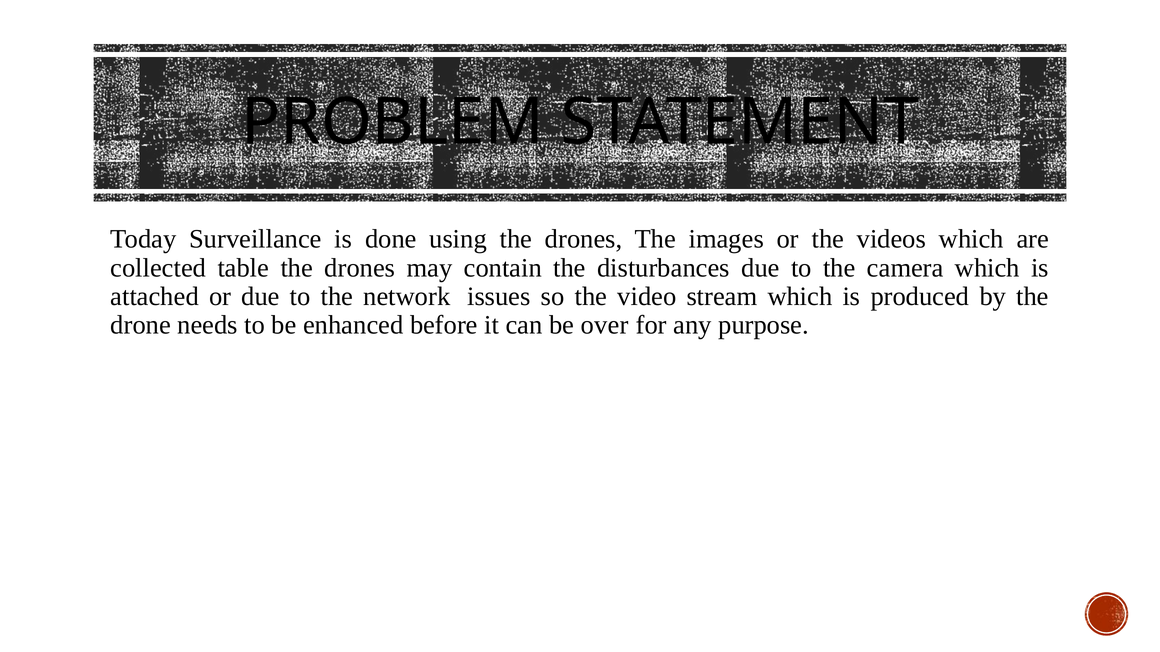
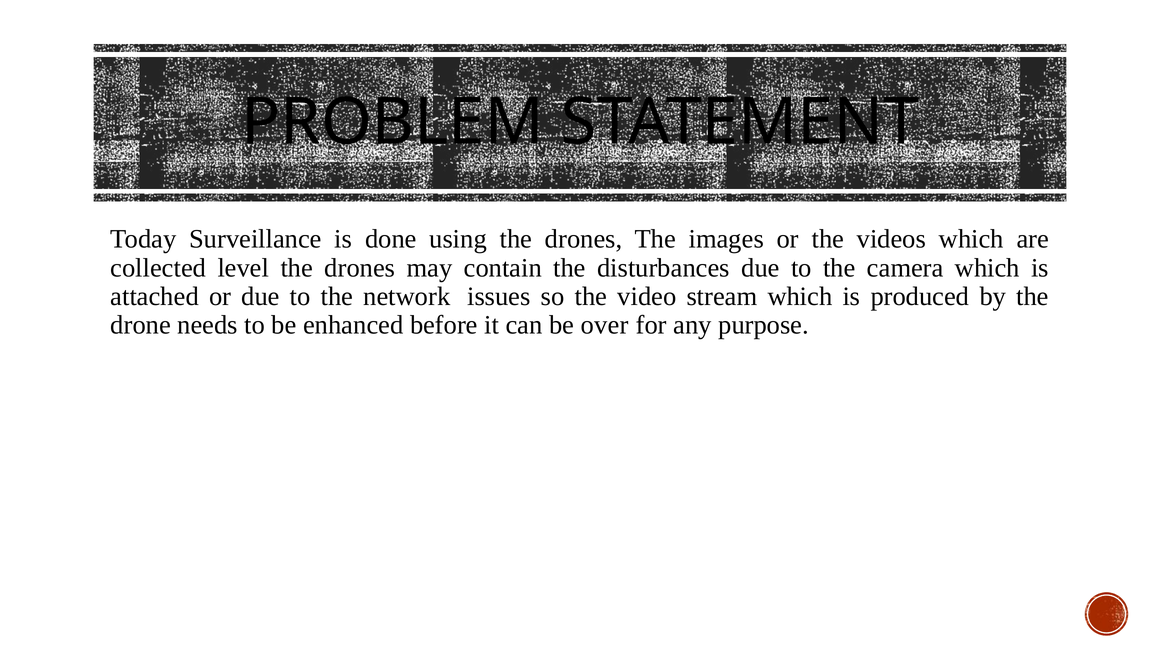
table: table -> level (243, 268)
